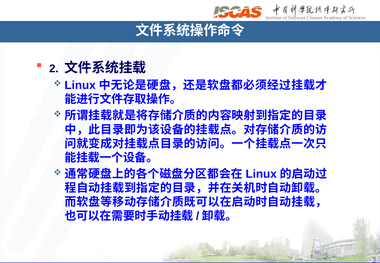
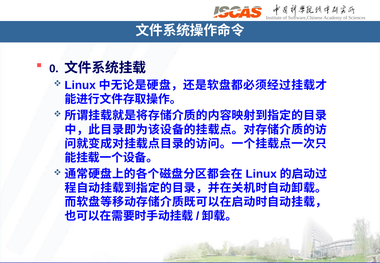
2: 2 -> 0 (54, 69)
